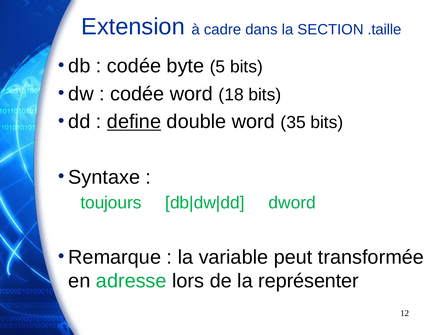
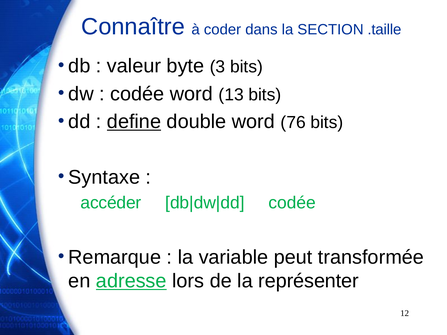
Extension: Extension -> Connaître (133, 27)
cadre: cadre -> coder (222, 30)
codée: codée -> valeur (134, 66)
5: 5 -> 3 (218, 67)
18: 18 -> 13 (231, 95)
35: 35 -> 76 (293, 123)
toujours: toujours -> accéder (111, 203)
dword: dword -> codée (292, 203)
adresse underline: none -> present (131, 281)
